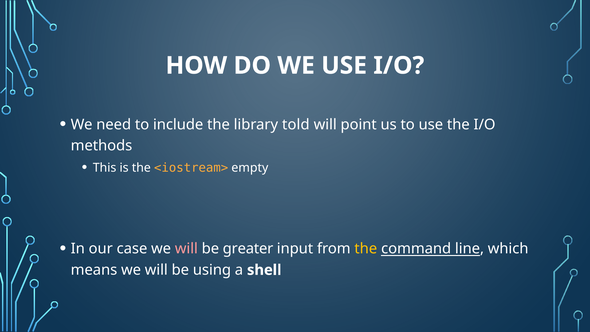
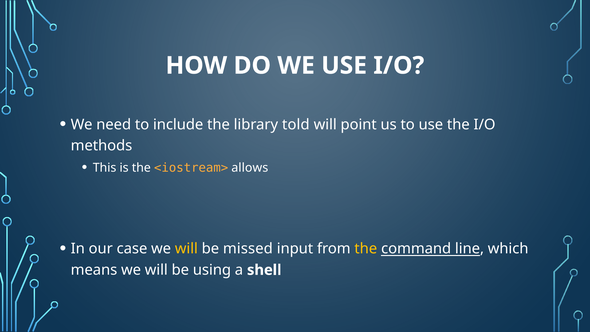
empty: empty -> allows (250, 168)
will colour: pink -> yellow (186, 249)
greater: greater -> missed (248, 249)
